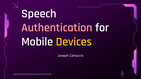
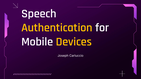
Authentication colour: pink -> yellow (57, 28)
